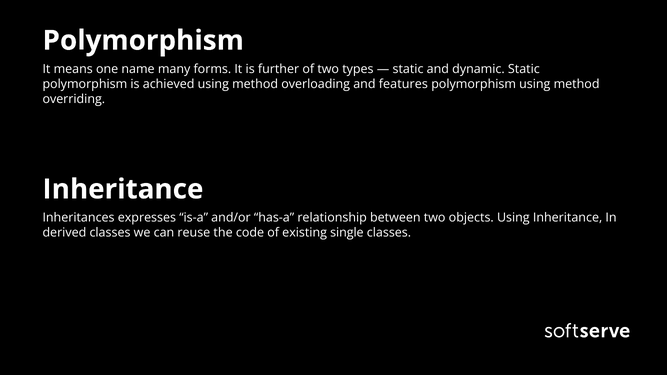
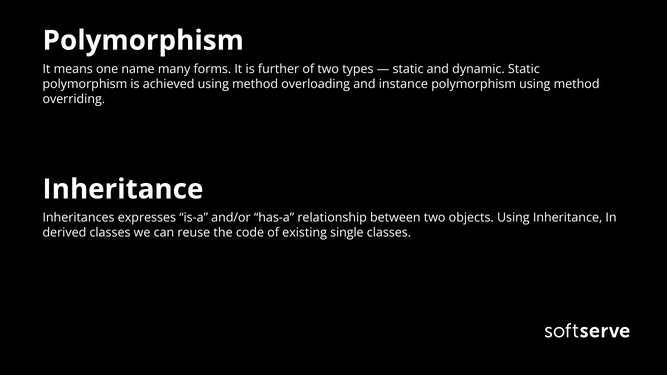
features: features -> instance (403, 84)
